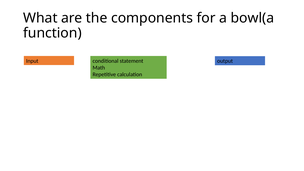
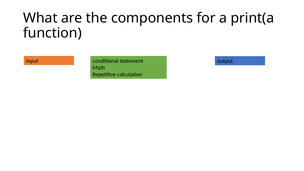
bowl(a: bowl(a -> print(a (252, 18)
